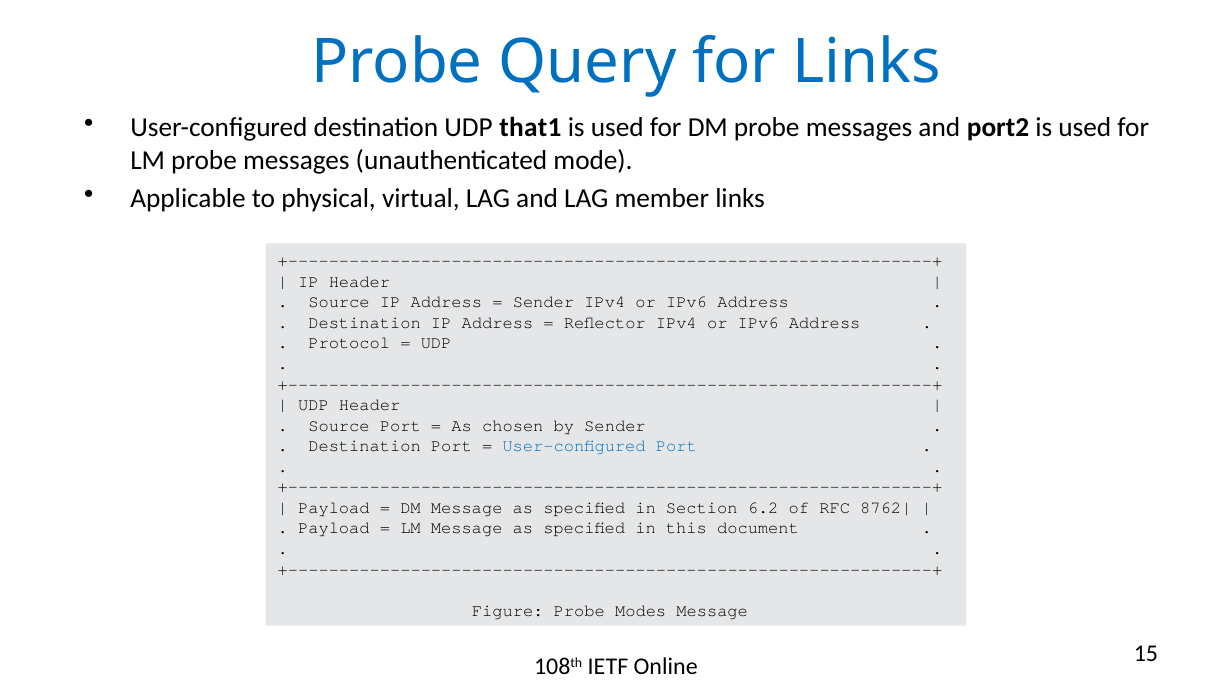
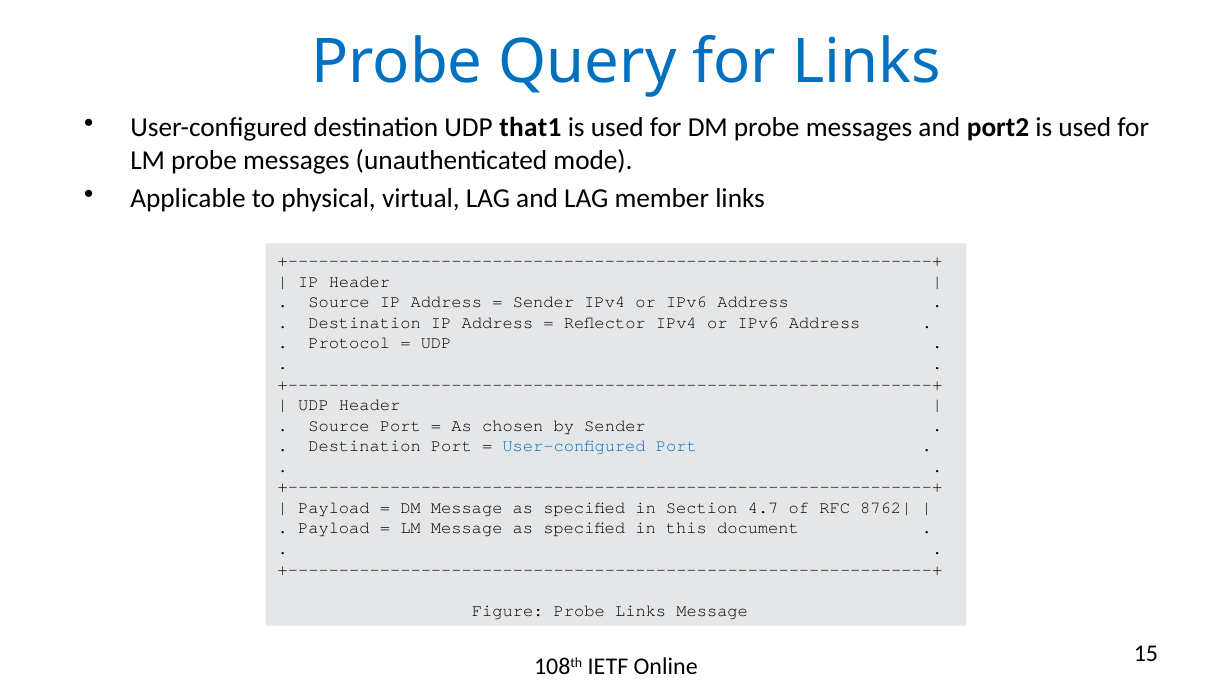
6.2: 6.2 -> 4.7 (763, 508)
Probe Modes: Modes -> Links (641, 611)
